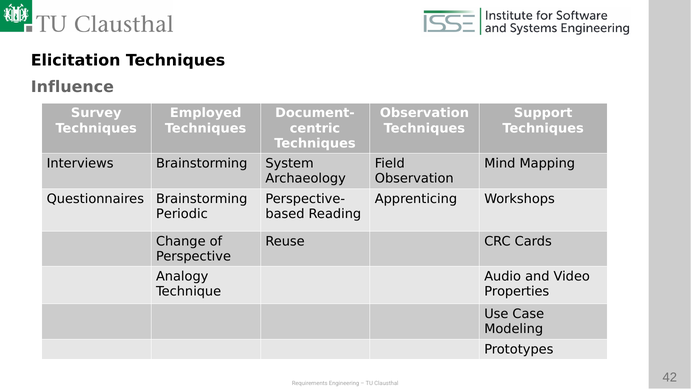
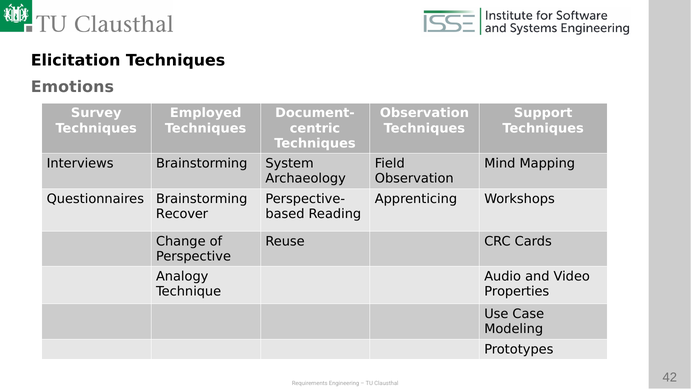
Influence: Influence -> Emotions (72, 87)
Periodic: Periodic -> Recover (182, 214)
